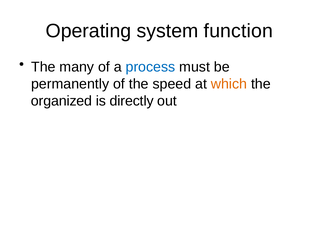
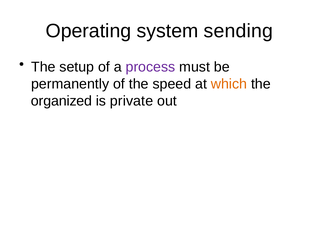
function: function -> sending (238, 31)
many: many -> setup (77, 67)
process colour: blue -> purple (150, 67)
directly: directly -> private (132, 101)
